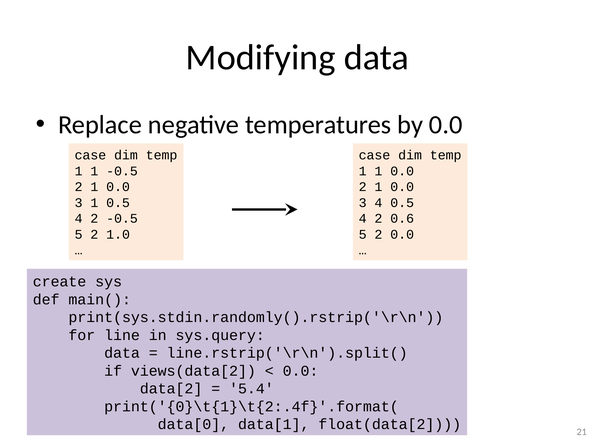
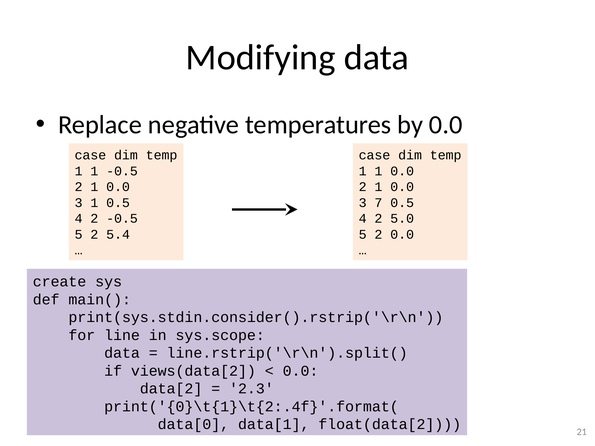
3 4: 4 -> 7 (378, 203)
0.6: 0.6 -> 5.0 (402, 219)
1.0: 1.0 -> 5.4 (118, 235)
print(sys.stdin.randomly().rstrip('\r\n: print(sys.stdin.randomly().rstrip('\r\n -> print(sys.stdin.consider().rstrip('\r\n (256, 318)
sys.query: sys.query -> sys.scope (220, 335)
5.4: 5.4 -> 2.3 (251, 389)
